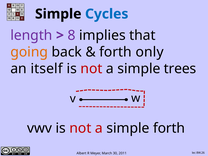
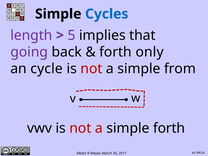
8: 8 -> 5 (72, 35)
going colour: orange -> purple (29, 52)
itself: itself -> cycle (47, 69)
trees: trees -> from (180, 69)
